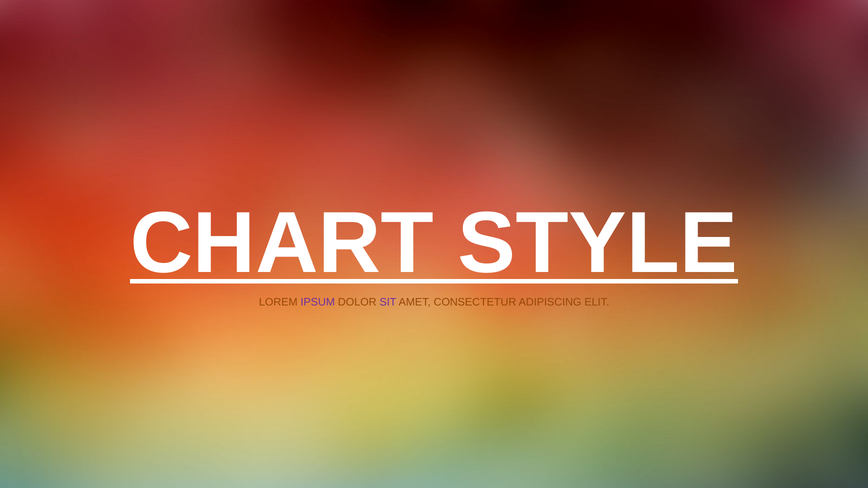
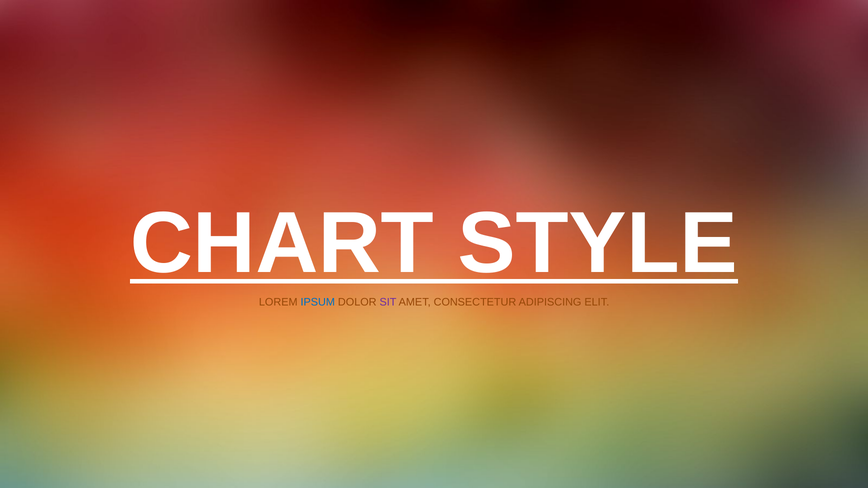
IPSUM colour: purple -> blue (318, 302)
